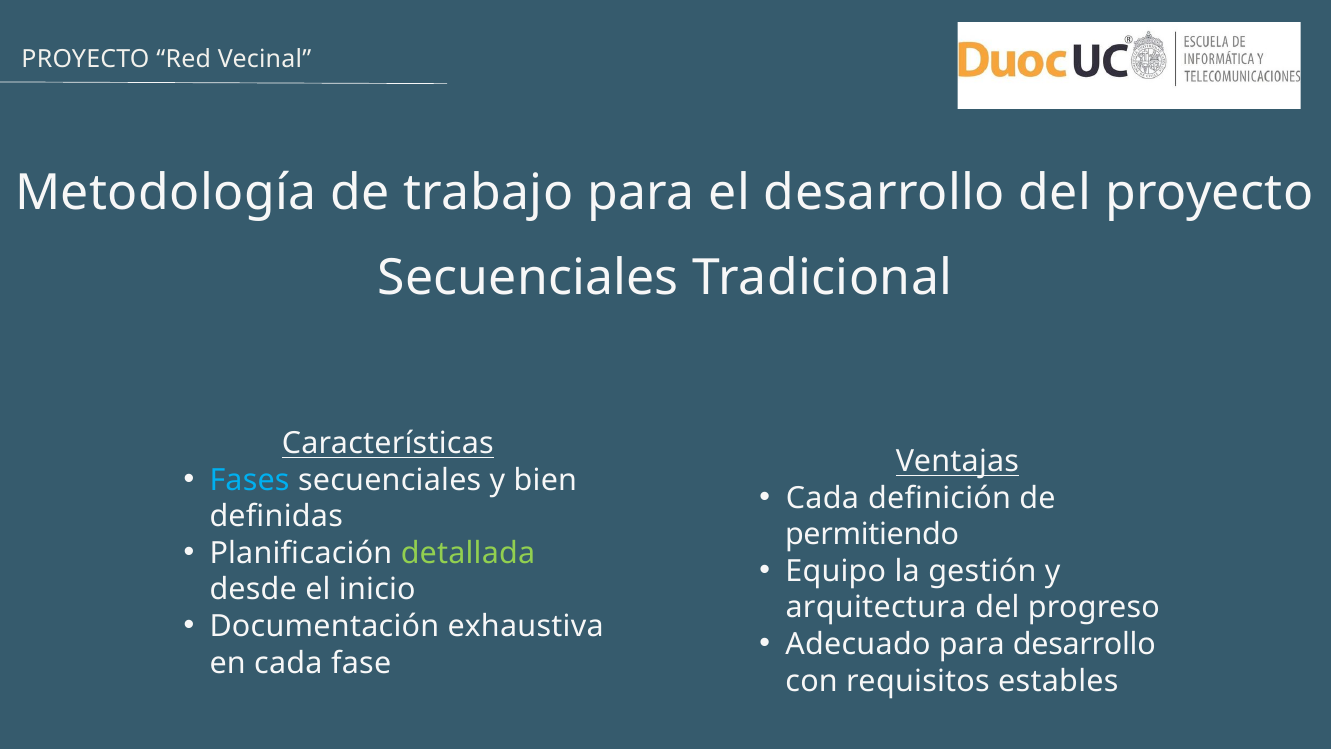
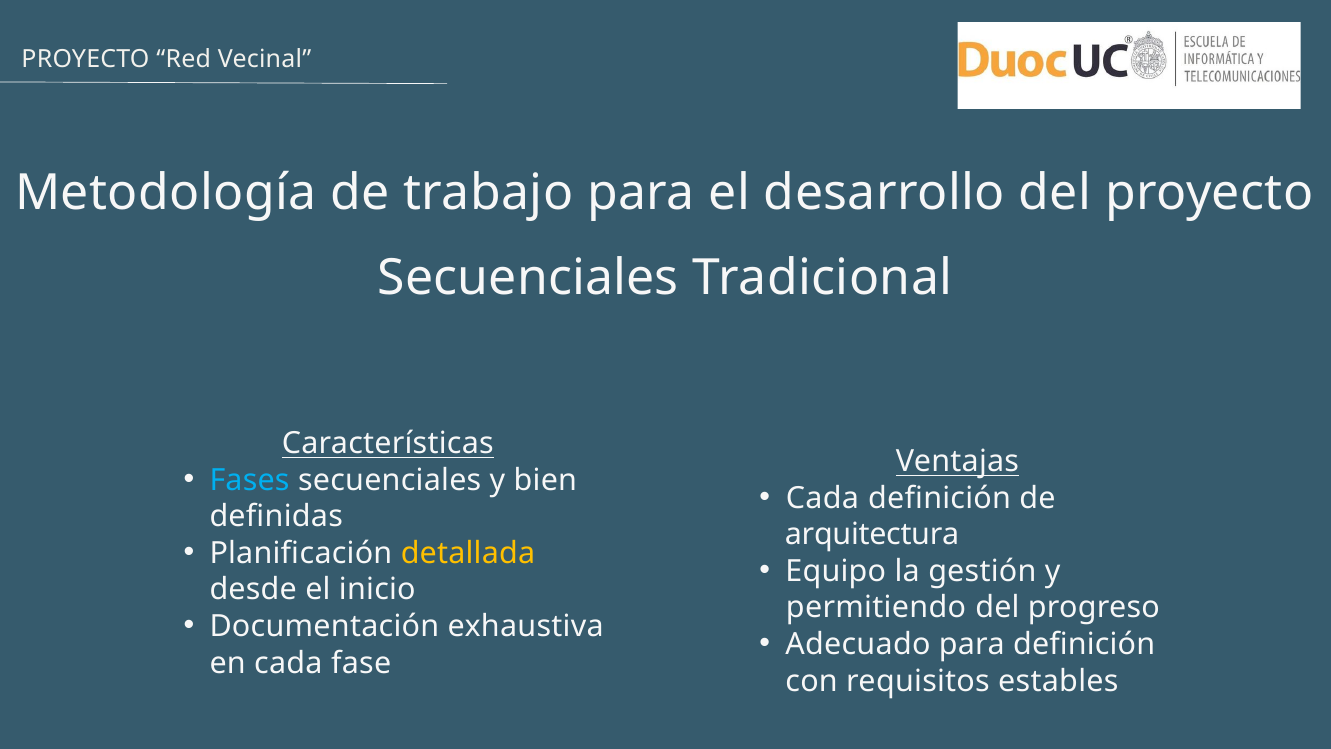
permitiendo: permitiendo -> arquitectura (872, 534)
detallada colour: light green -> yellow (468, 553)
arquitectura: arquitectura -> permitiendo (876, 608)
para desarrollo: desarrollo -> definición (1084, 644)
